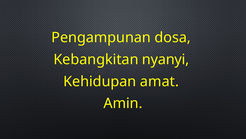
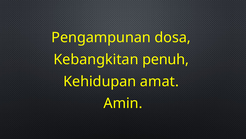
nyanyi: nyanyi -> penuh (166, 59)
